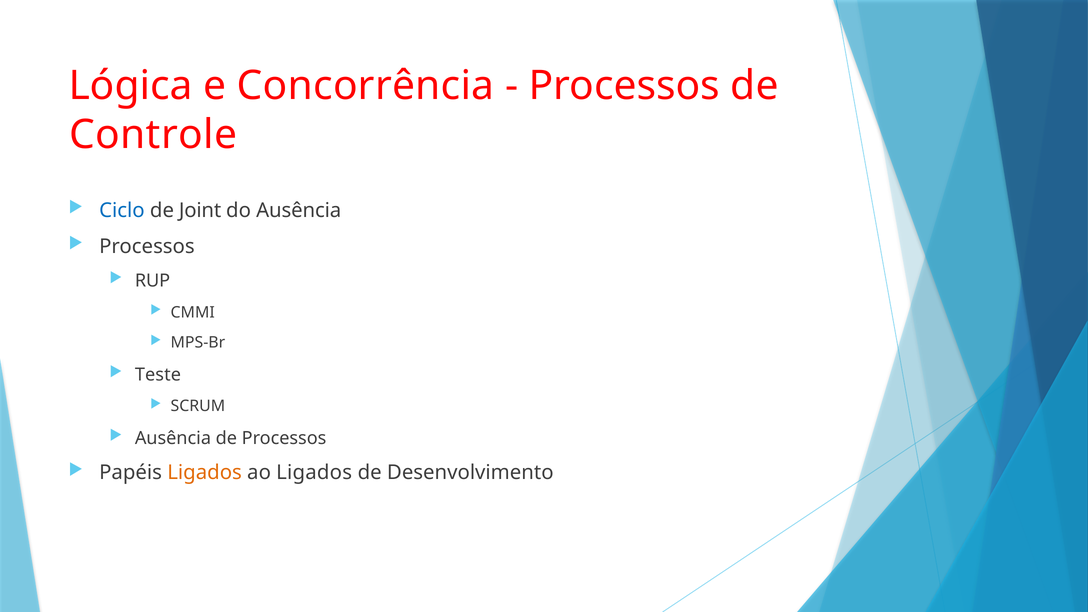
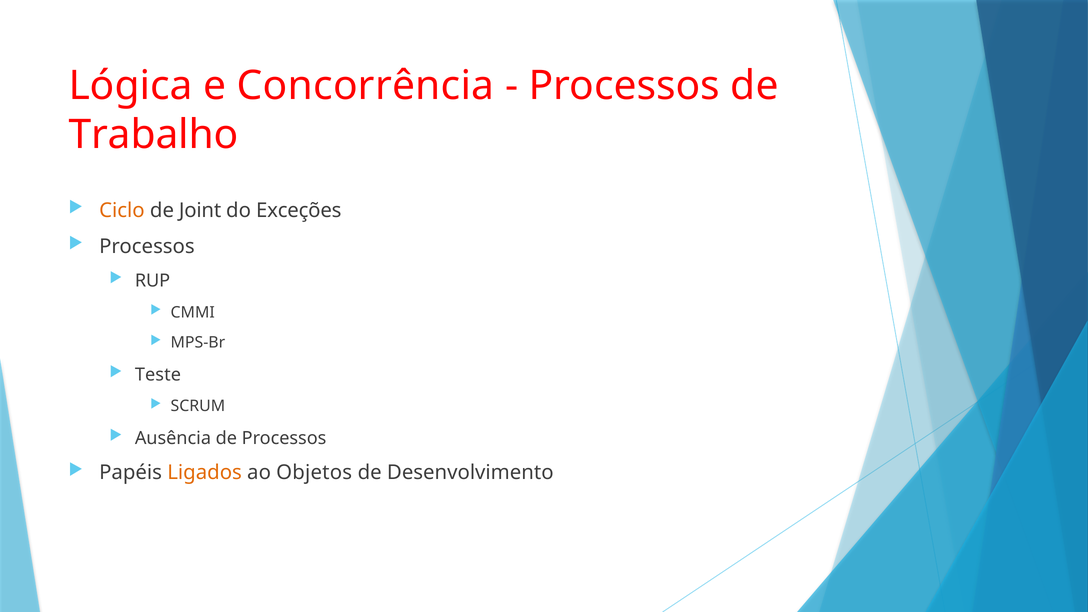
Controle: Controle -> Trabalho (154, 135)
Ciclo colour: blue -> orange (122, 211)
do Ausência: Ausência -> Exceções (299, 211)
ao Ligados: Ligados -> Objetos (314, 473)
